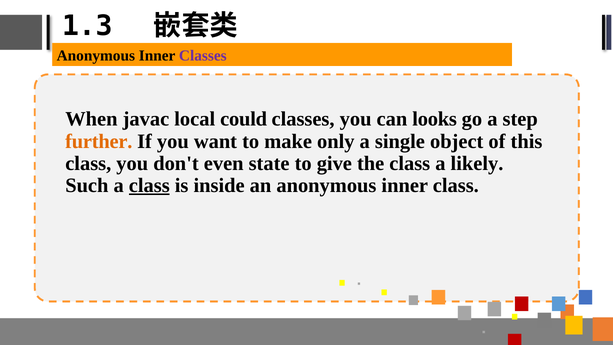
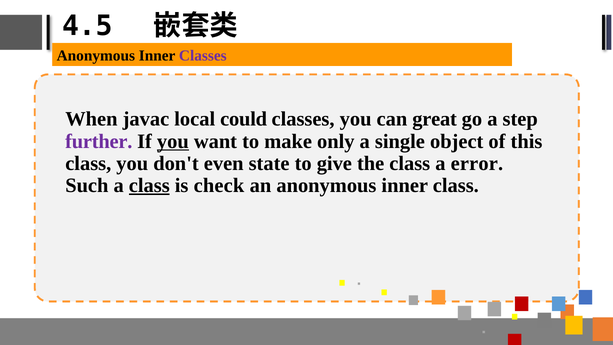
1.3: 1.3 -> 4.5 (87, 26)
looks: looks -> great (435, 119)
further colour: orange -> purple (99, 141)
you underline: none -> present (173, 141)
likely: likely -> error (477, 163)
inside: inside -> check (219, 185)
